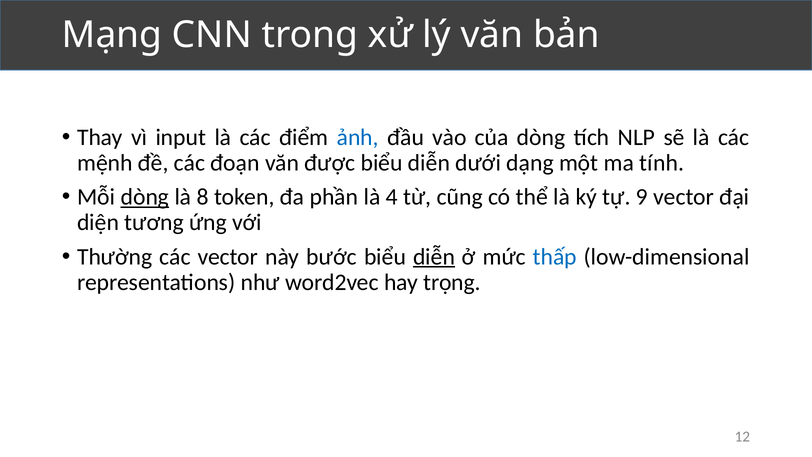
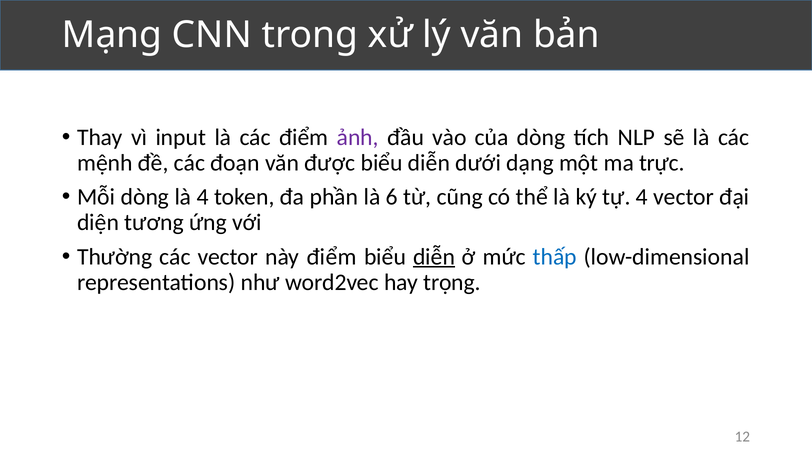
ảnh colour: blue -> purple (358, 137)
tính: tính -> trực (662, 163)
dòng underline: present -> none (145, 197)
là 8: 8 -> 4 (203, 197)
4: 4 -> 6 (392, 197)
tự 9: 9 -> 4 (642, 197)
này bước: bước -> điểm (332, 257)
